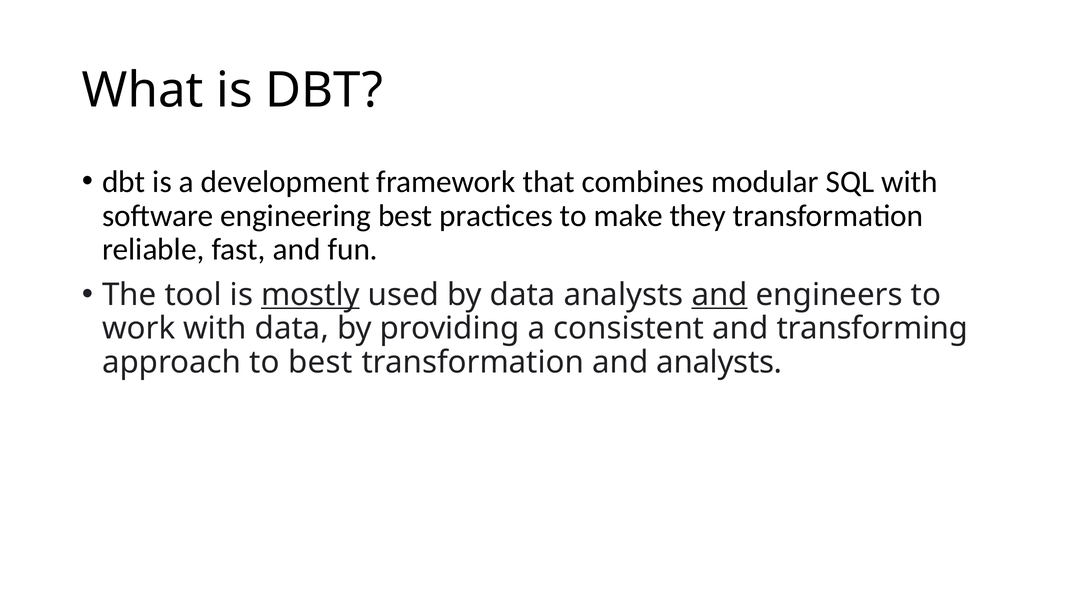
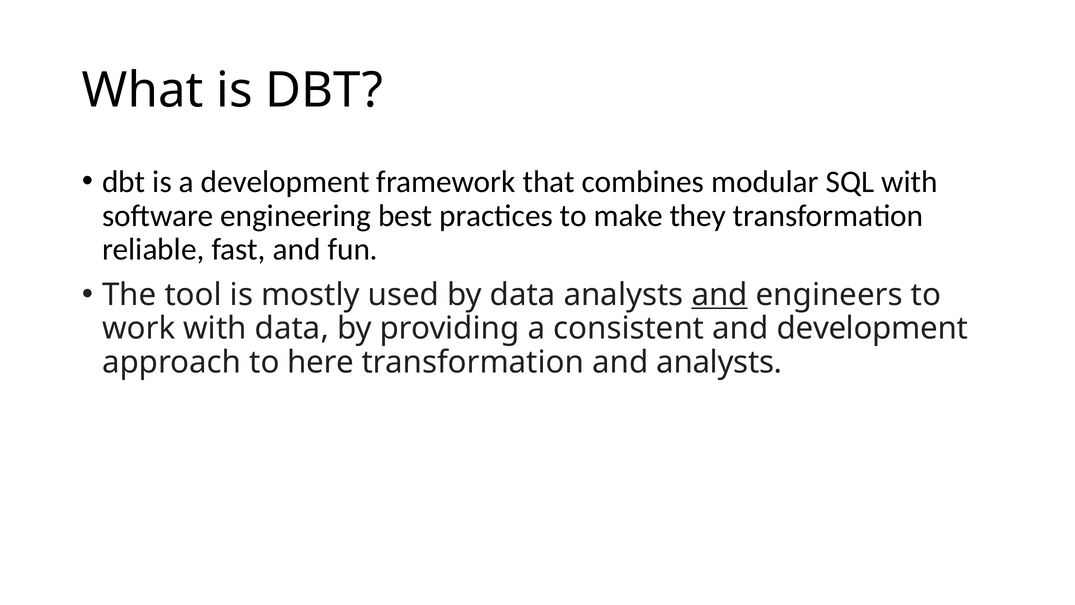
mostly underline: present -> none (310, 295)
and transforming: transforming -> development (872, 328)
to best: best -> here (321, 362)
